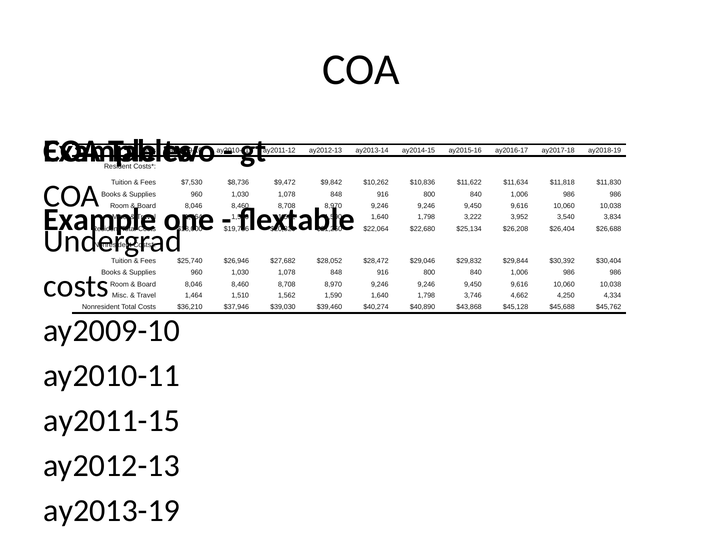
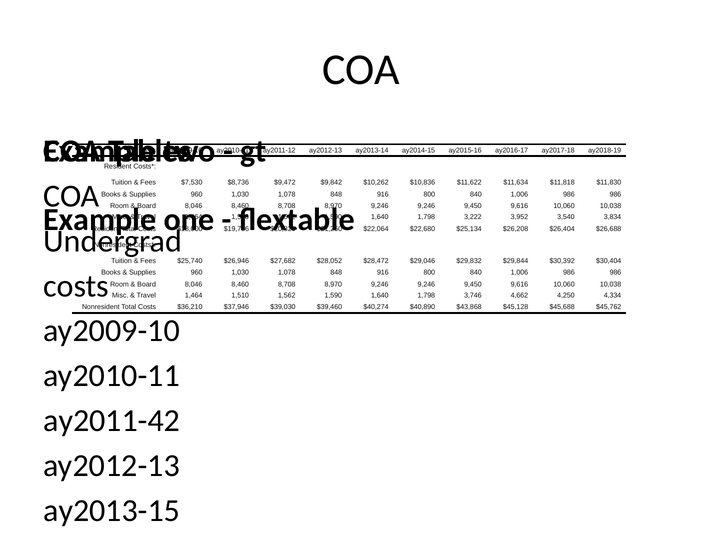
ay2011-15: ay2011-15 -> ay2011-42 (112, 421)
ay2013-19: ay2013-19 -> ay2013-15 (112, 511)
